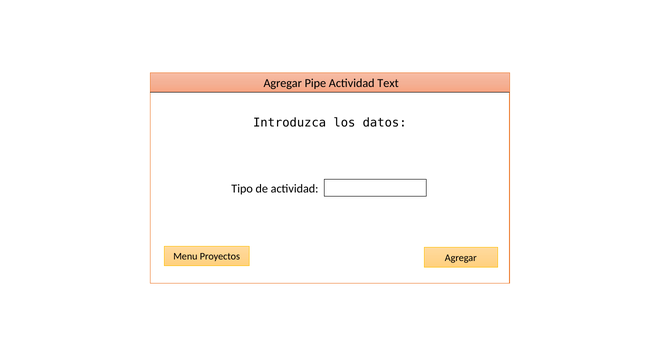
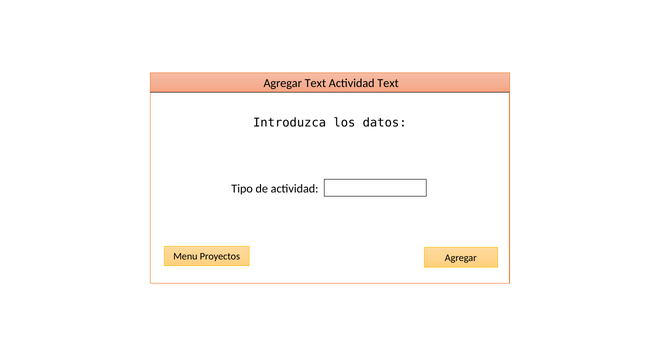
Agregar Pipe: Pipe -> Text (315, 83)
